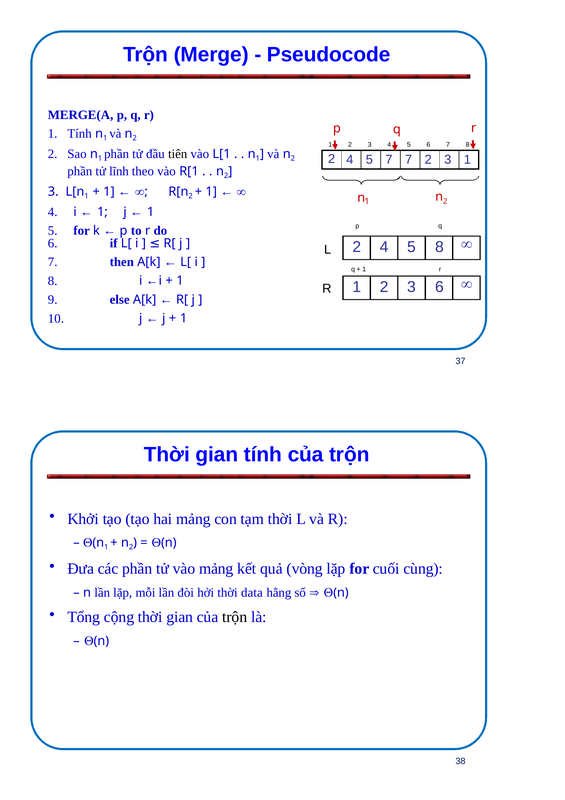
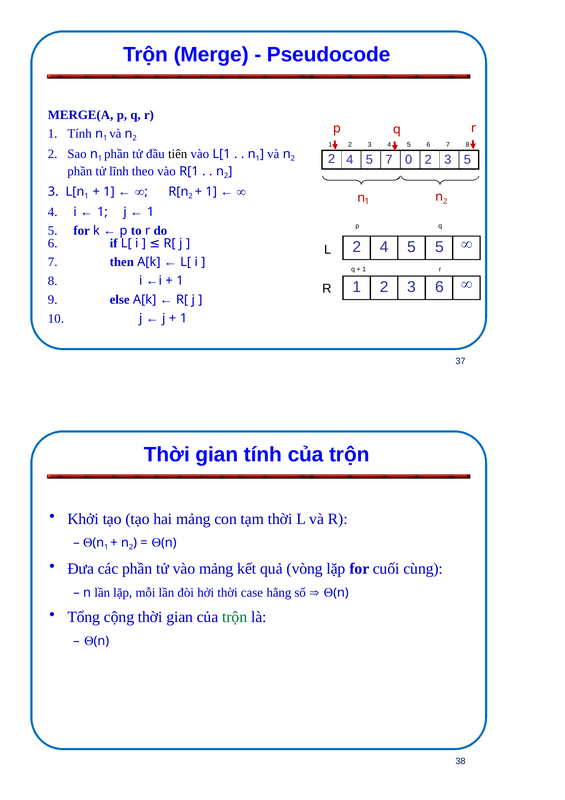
7 7: 7 -> 0 (409, 160)
3 1: 1 -> 5 (467, 160)
5 8: 8 -> 5 (440, 247)
data: data -> case (252, 592)
trộn colour: black -> green (235, 617)
